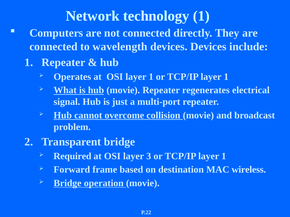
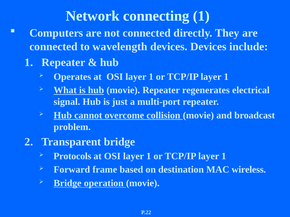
technology: technology -> connecting (156, 16)
Required: Required -> Protocols (72, 156)
3: 3 -> 1 (149, 156)
